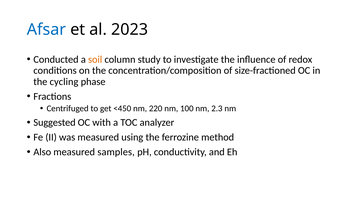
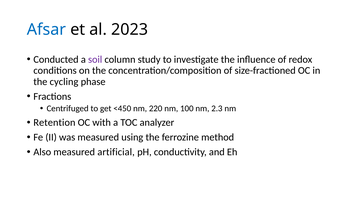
soil colour: orange -> purple (95, 60)
Suggested: Suggested -> Retention (54, 123)
samples: samples -> artificial (116, 152)
